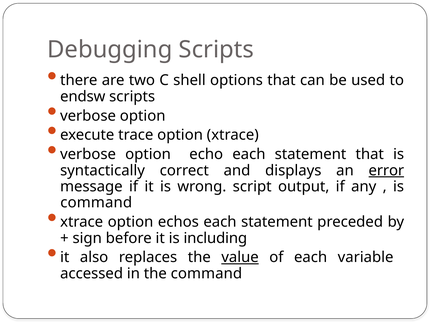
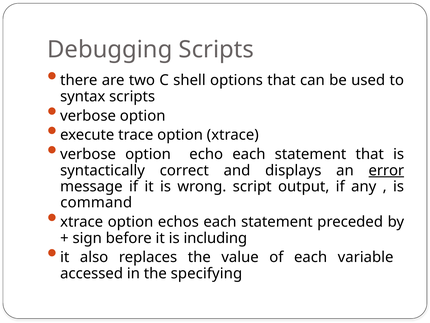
endsw: endsw -> syntax (83, 96)
value underline: present -> none (240, 257)
the command: command -> specifying (206, 273)
